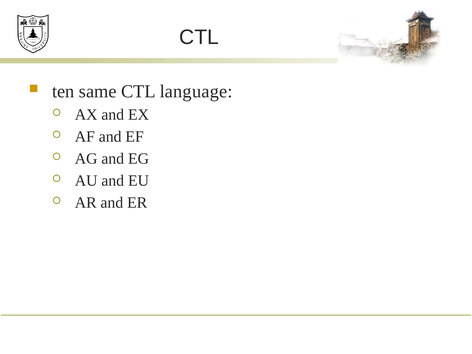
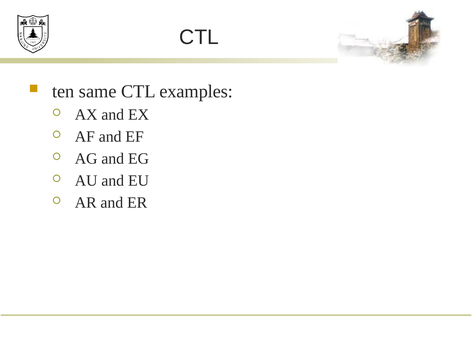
language: language -> examples (196, 91)
